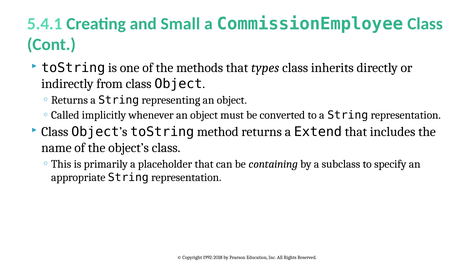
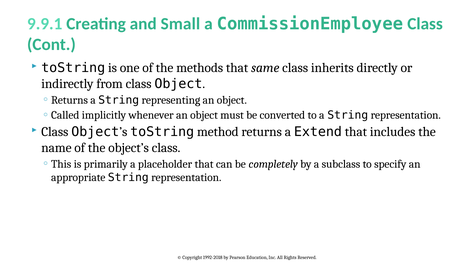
5.4.1: 5.4.1 -> 9.9.1 (45, 24)
types: types -> same (265, 68)
containing: containing -> completely (273, 164)
